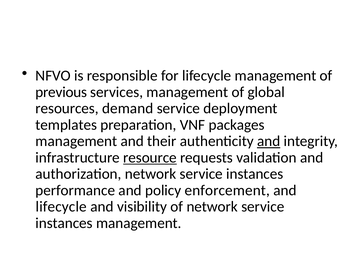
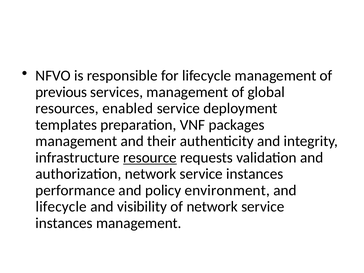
demand: demand -> enabled (128, 108)
and underline: present -> none (269, 141)
enforcement: enforcement -> environment (227, 190)
